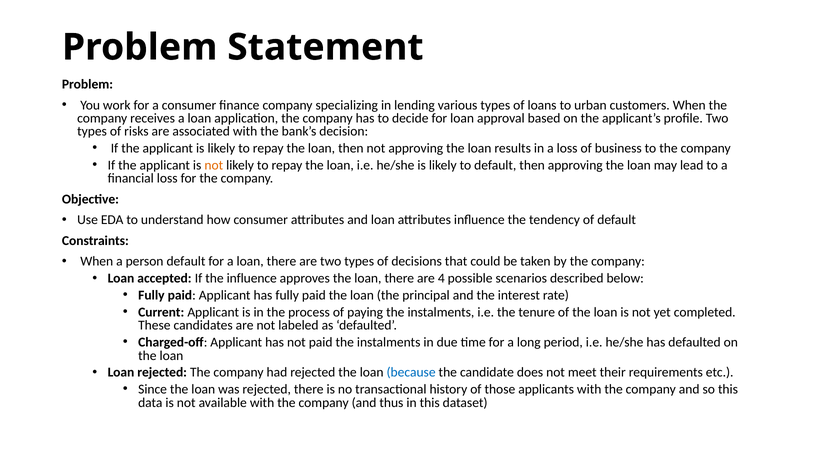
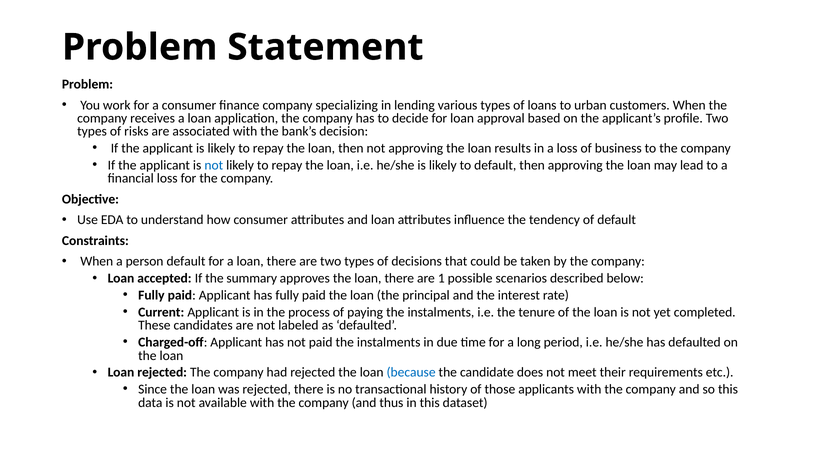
not colour: orange -> blue (214, 165)
the influence: influence -> summary (252, 279)
4: 4 -> 1 (441, 279)
